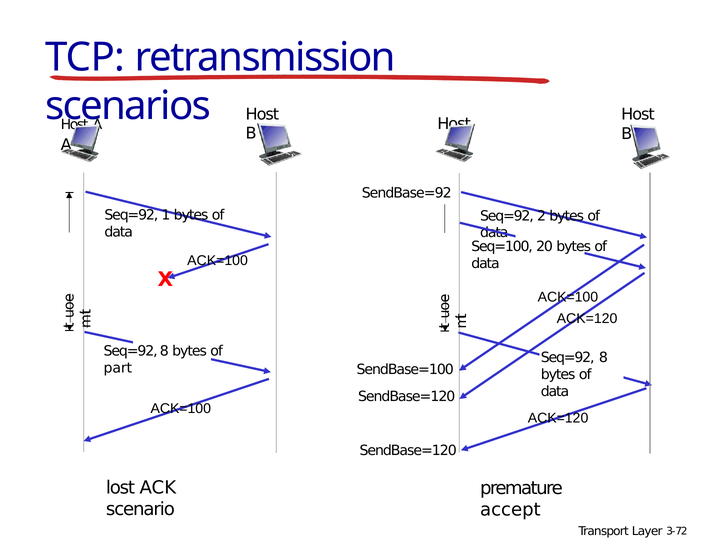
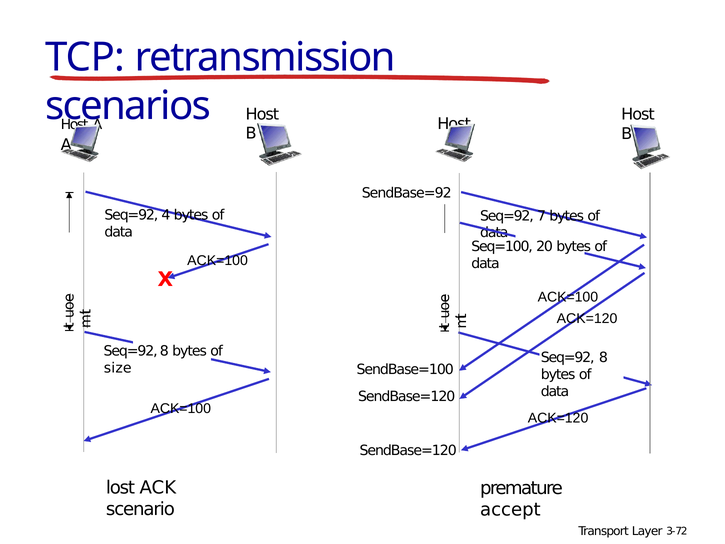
1: 1 -> 4 (166, 215)
2: 2 -> 7 (542, 216)
part: part -> size (118, 368)
